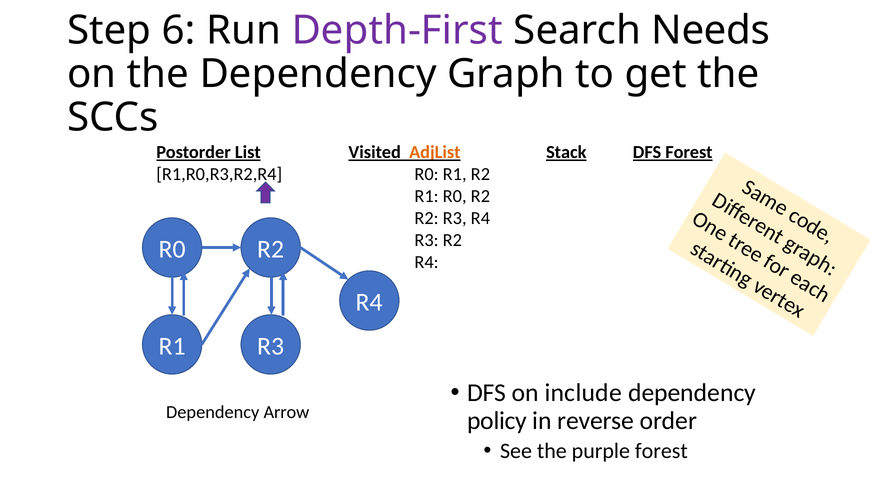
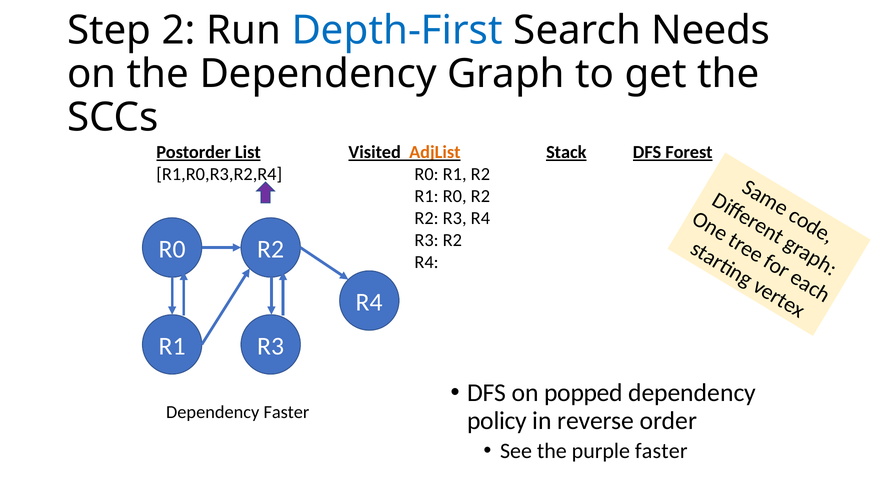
6: 6 -> 2 (179, 30)
Depth-First colour: purple -> blue (397, 30)
include: include -> popped (583, 393)
Dependency Arrow: Arrow -> Faster (286, 412)
purple forest: forest -> faster (661, 451)
